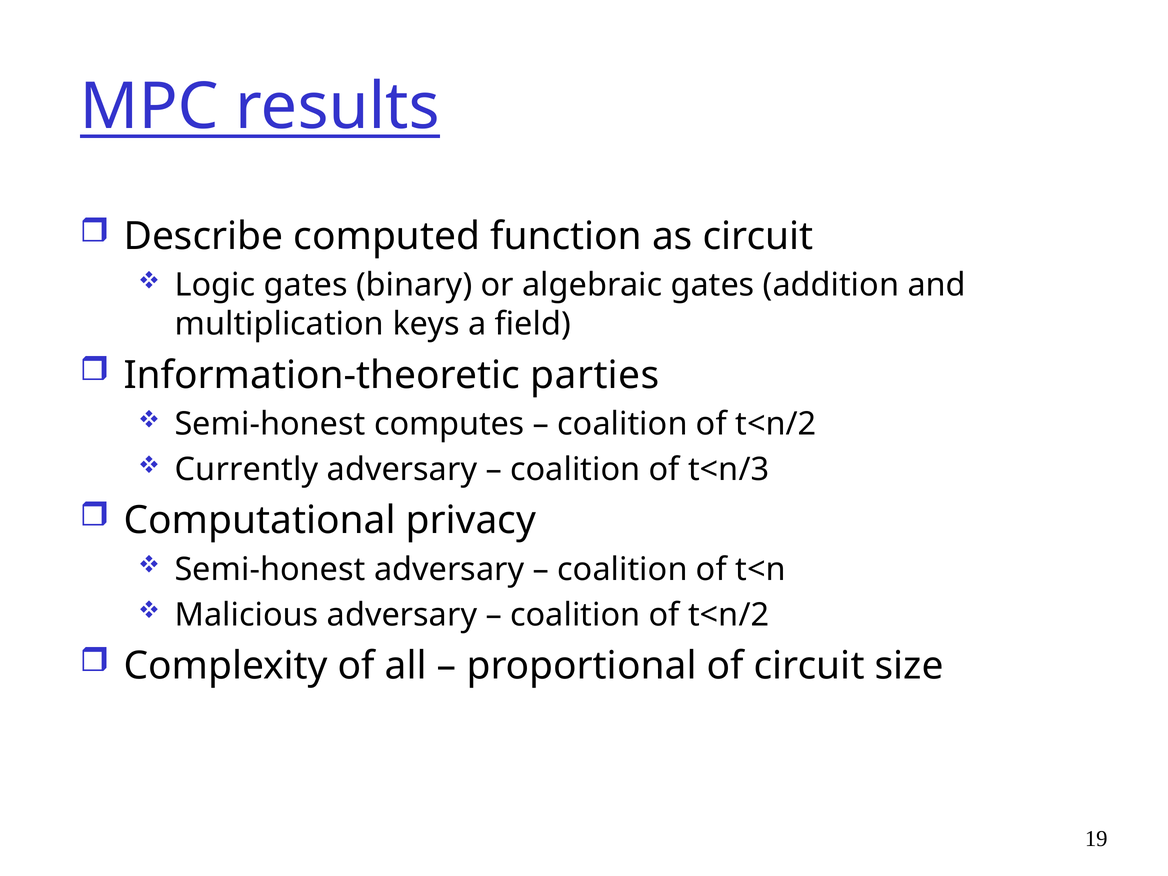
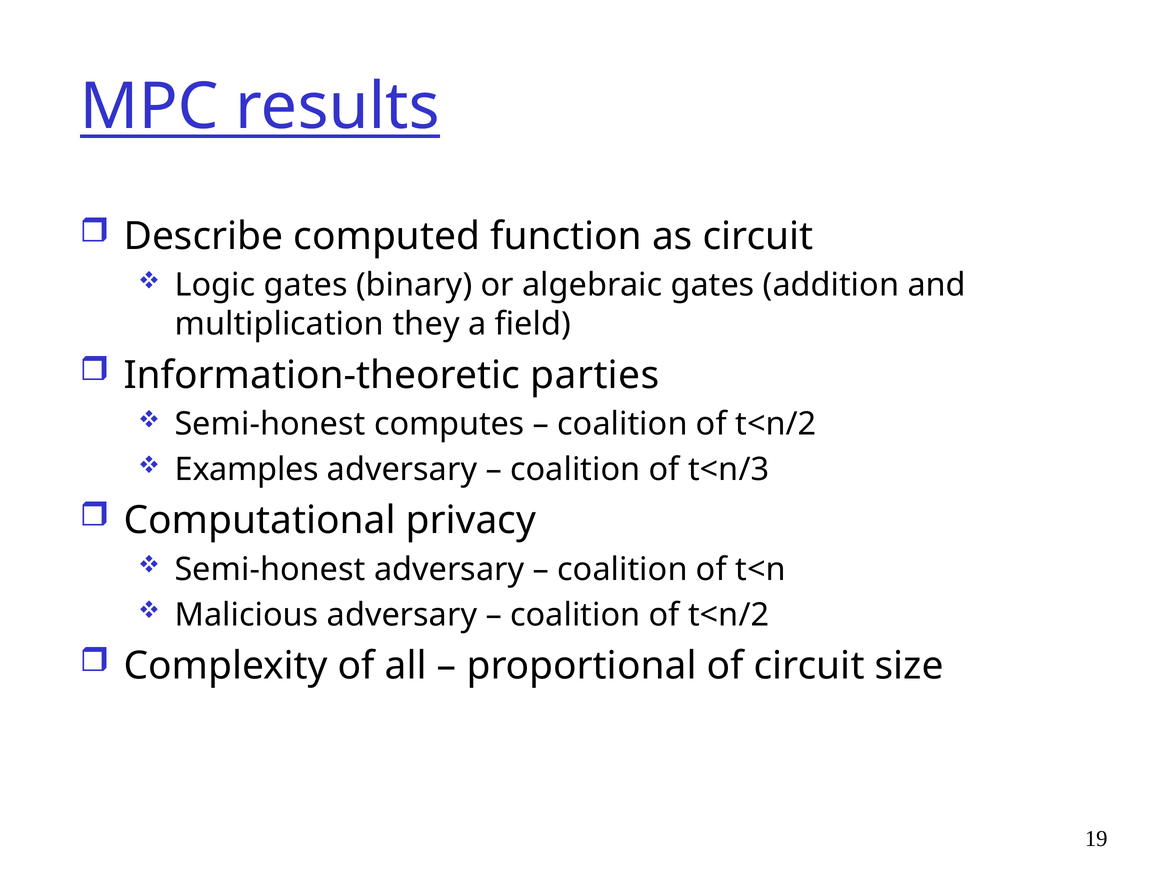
keys: keys -> they (426, 324)
Currently: Currently -> Examples (247, 469)
